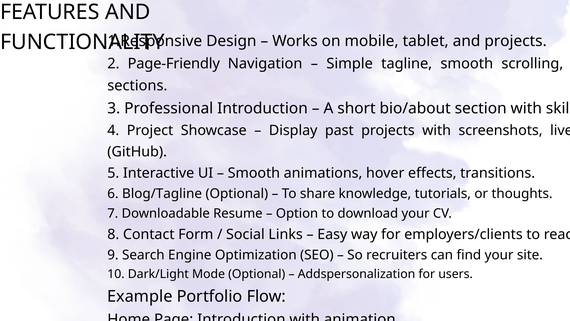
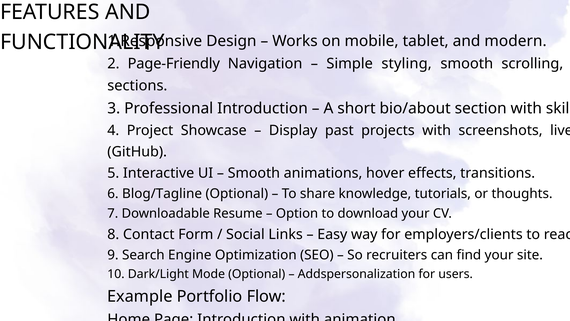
and projects: projects -> modern (516, 41)
tagline: tagline -> styling (407, 63)
